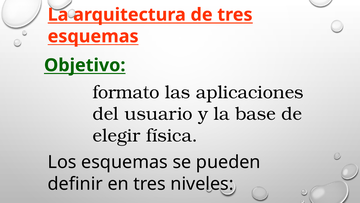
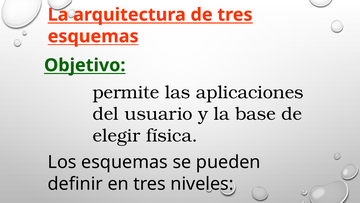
formato: formato -> permite (126, 92)
